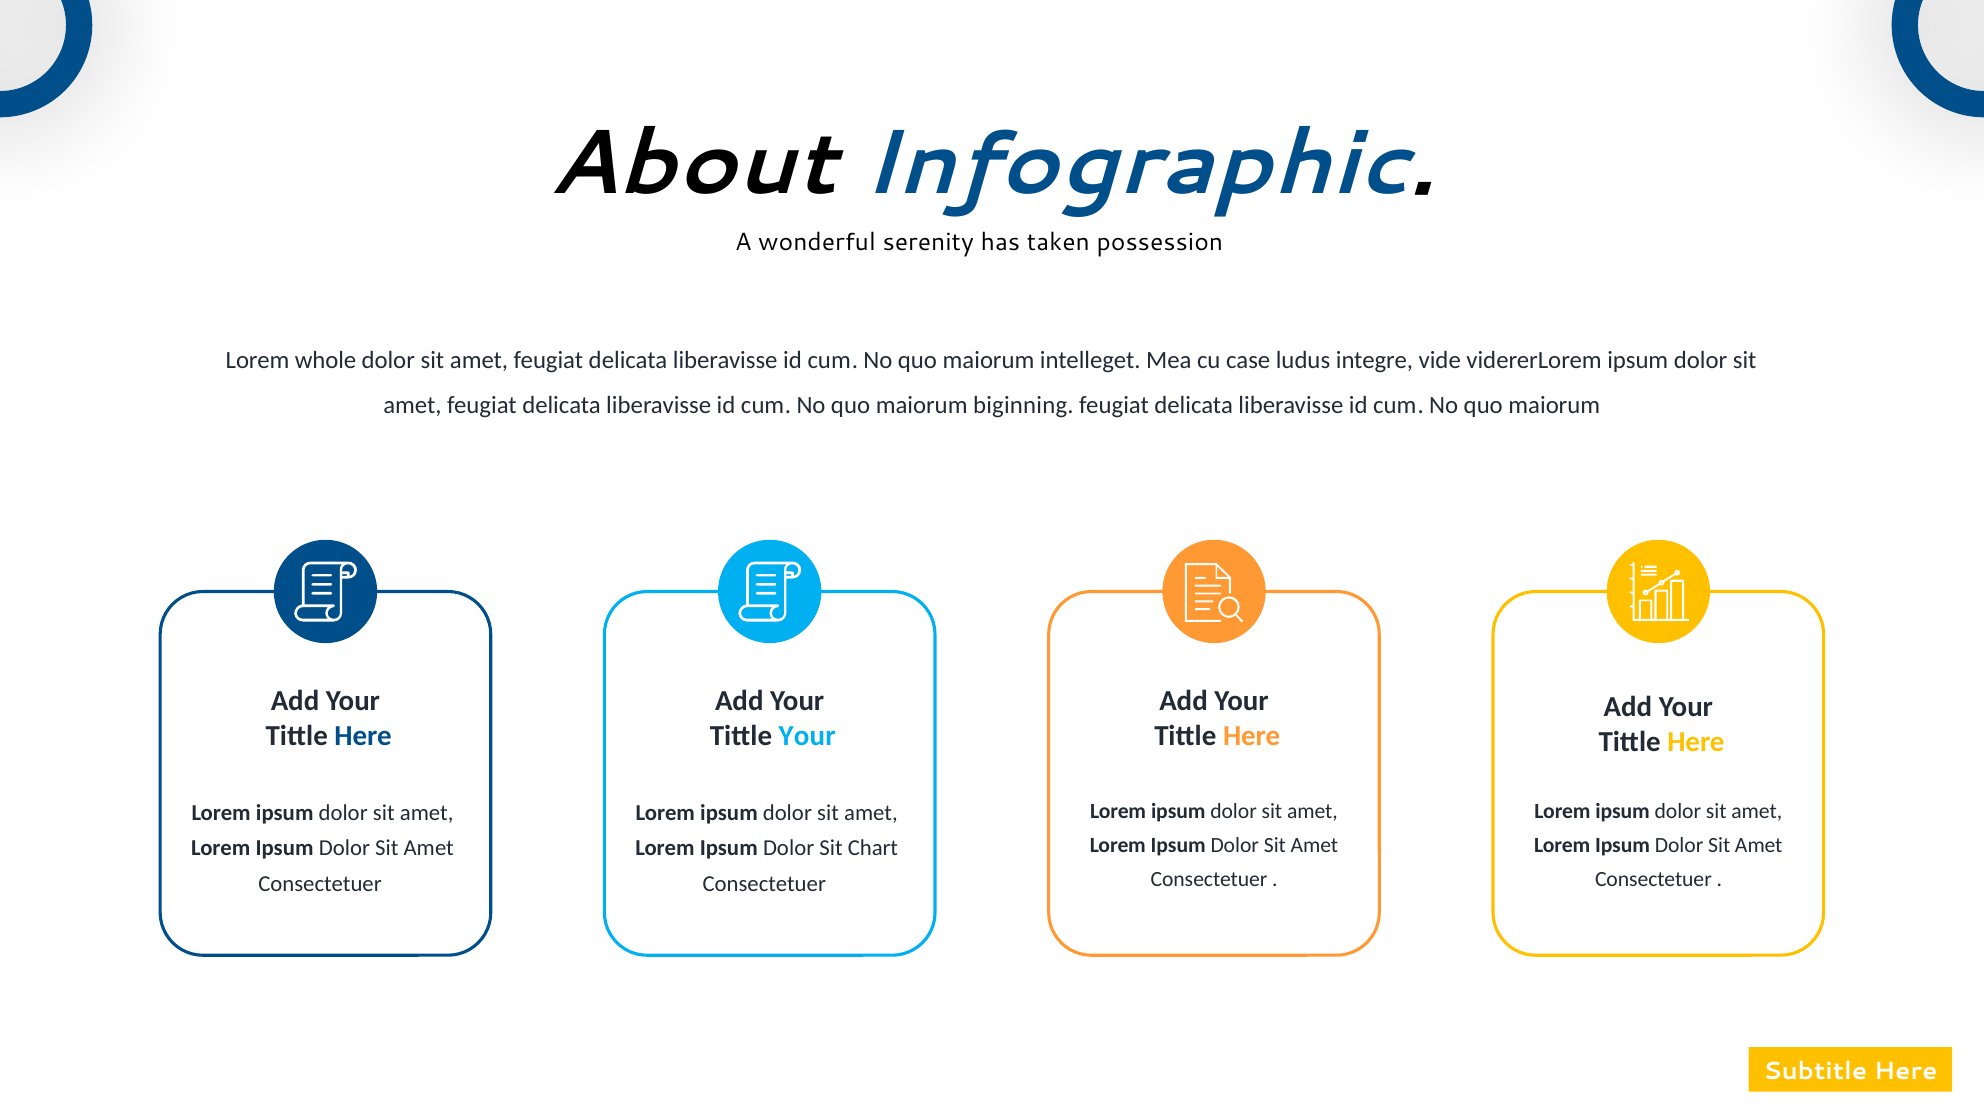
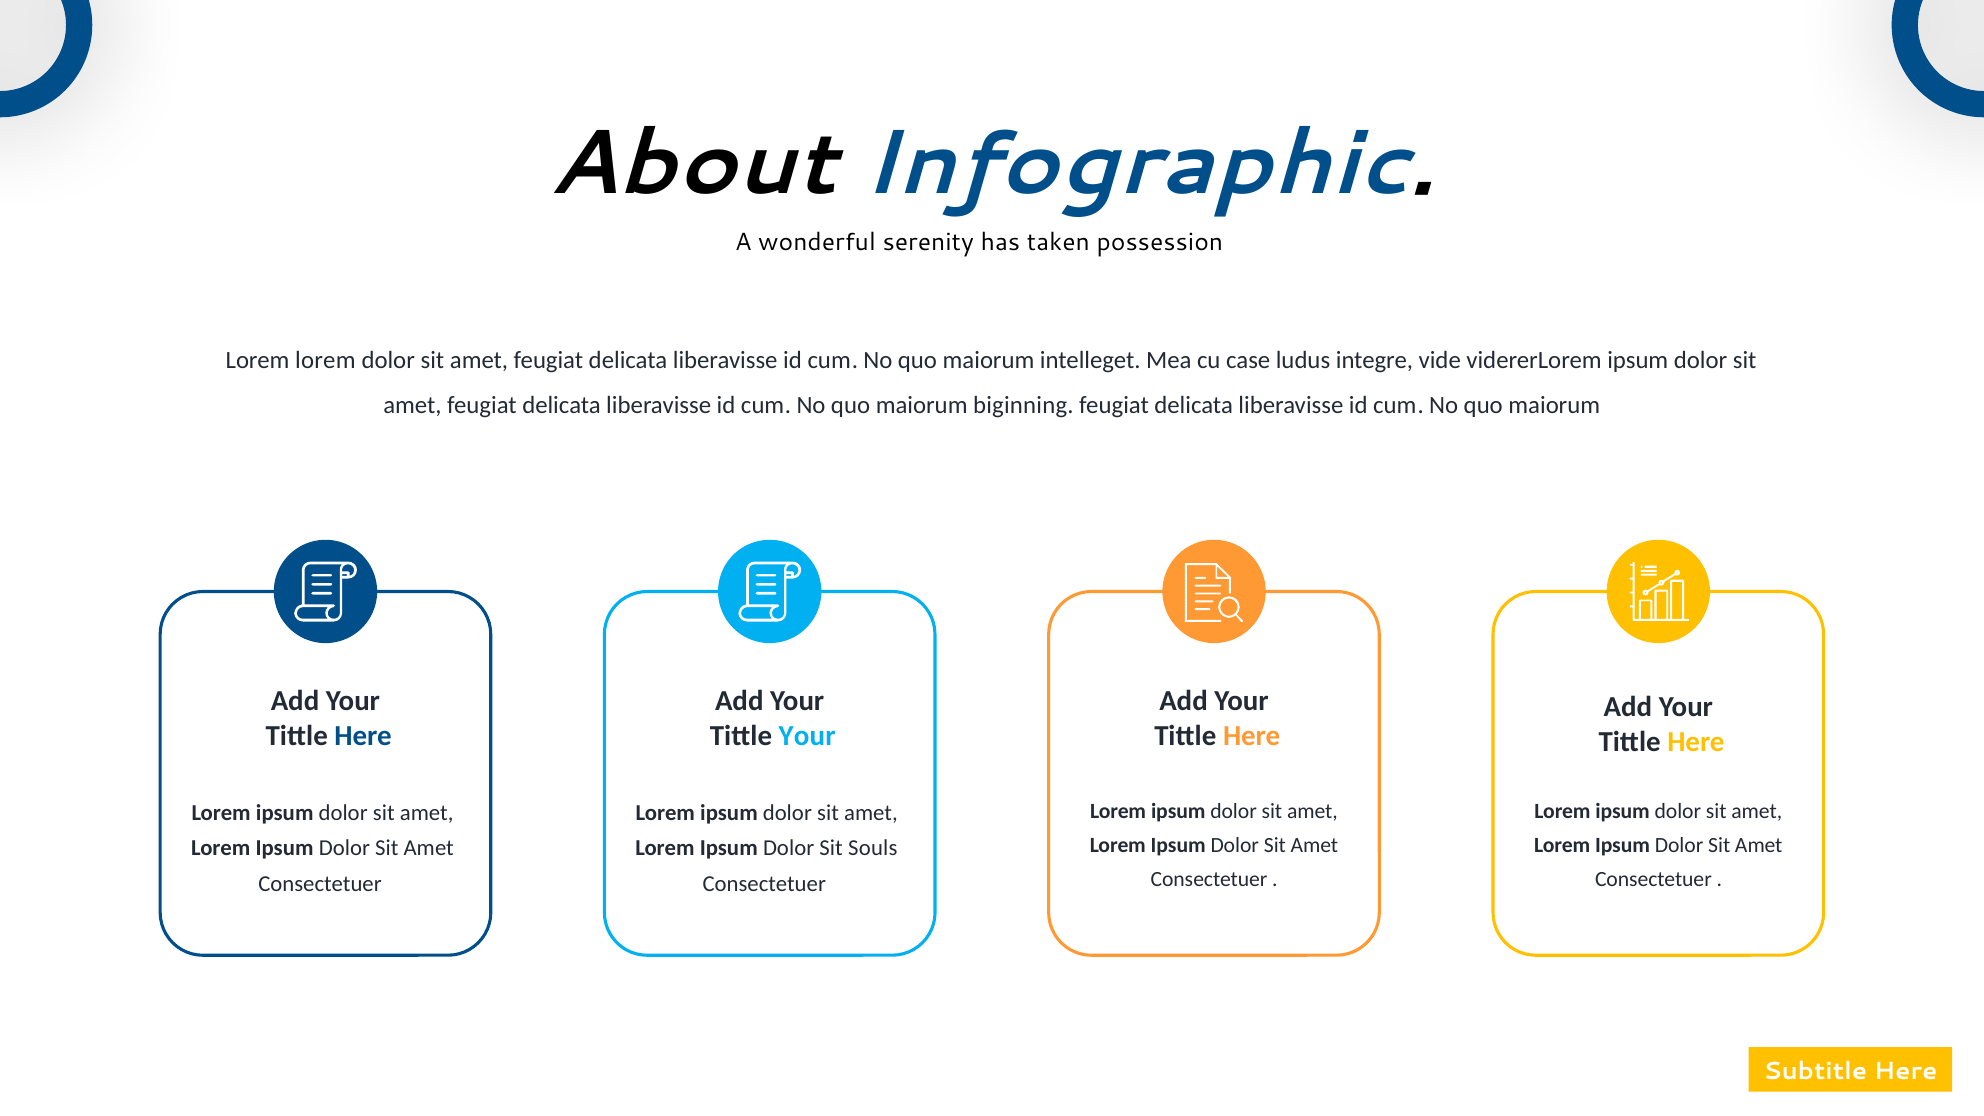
Lorem whole: whole -> lorem (325, 360)
Chart: Chart -> Souls (873, 848)
